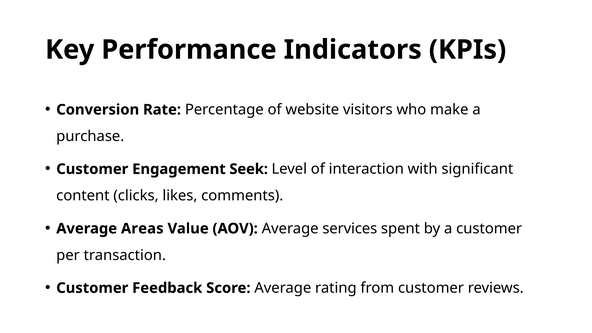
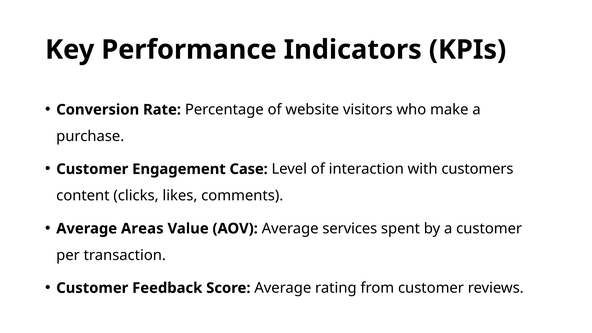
Seek: Seek -> Case (249, 169)
significant: significant -> customers (477, 169)
